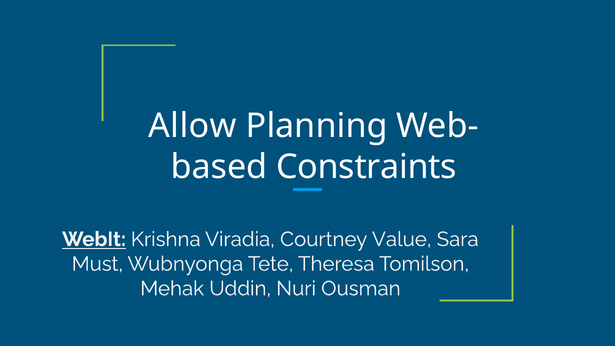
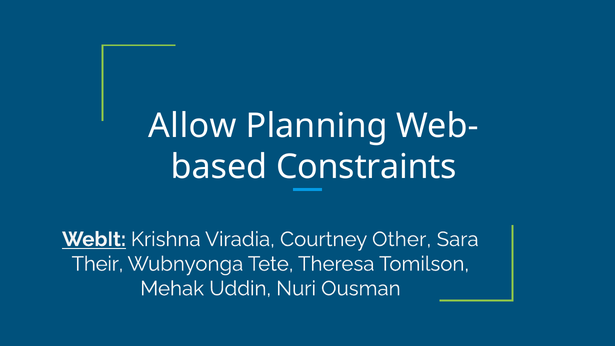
Value: Value -> Other (402, 239)
Must: Must -> Their (97, 264)
